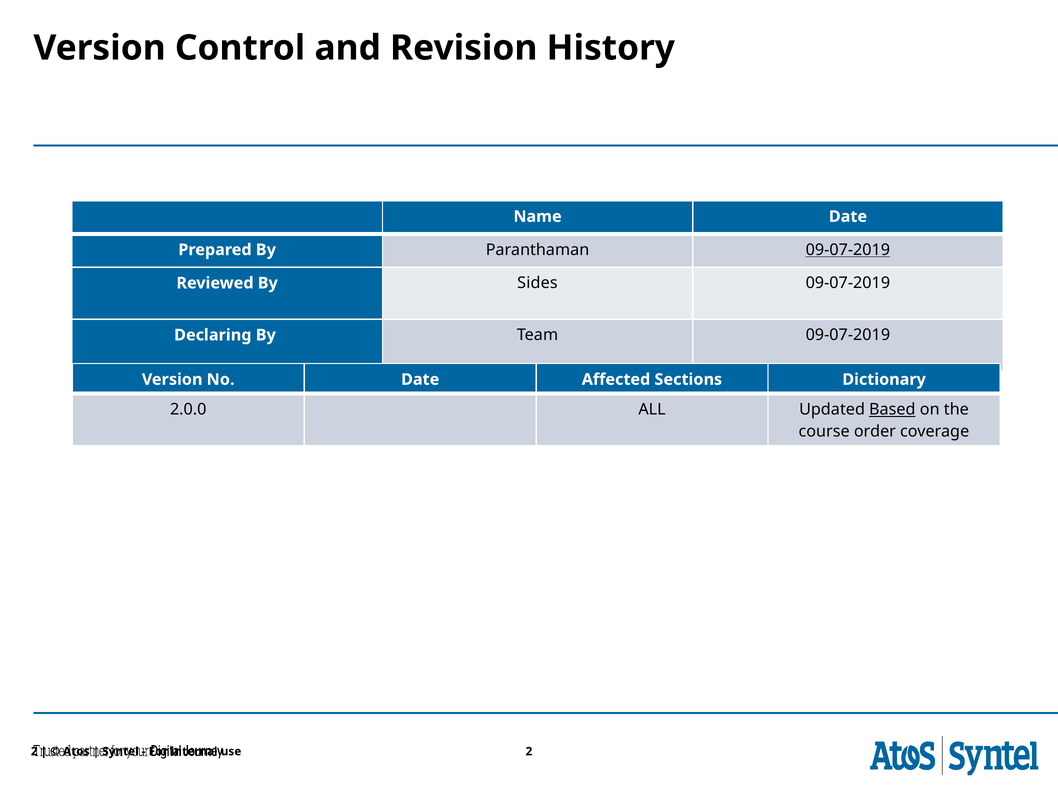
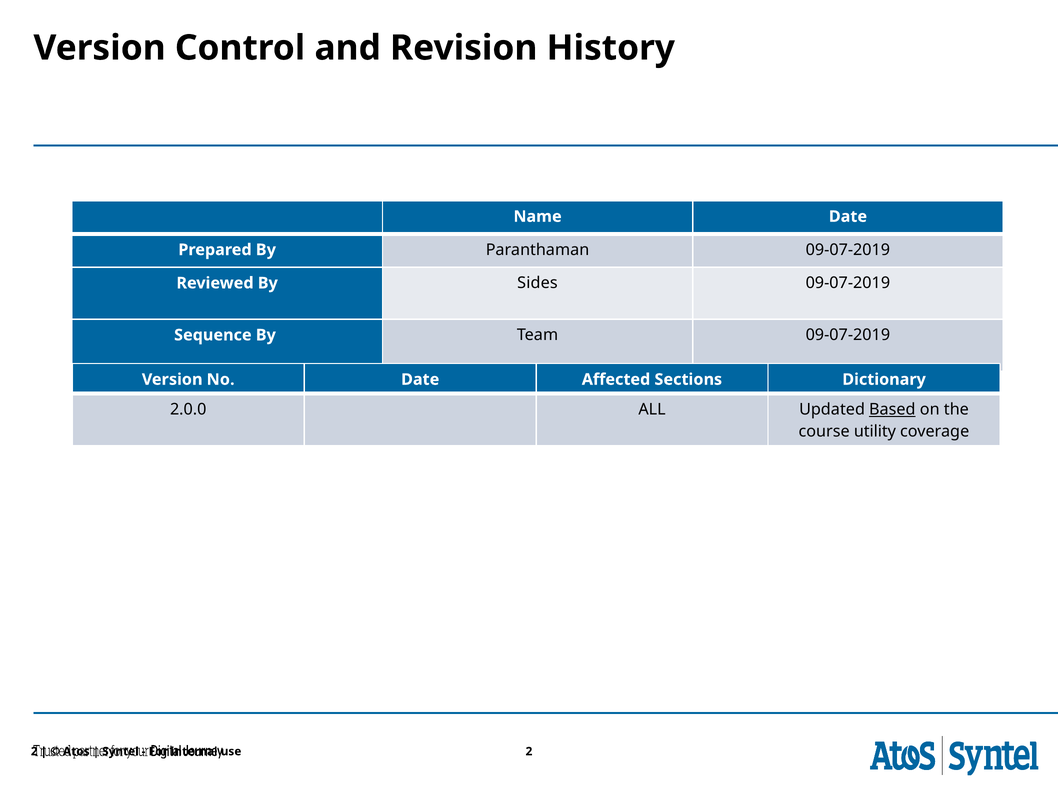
09-07-2019 underline: present -> none (848, 250)
Declaring: Declaring -> Sequence (213, 335)
order: order -> utility (875, 432)
